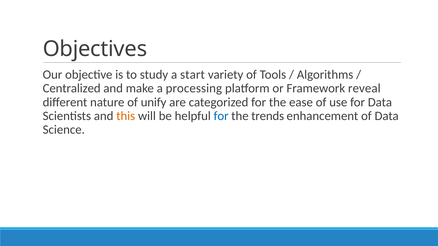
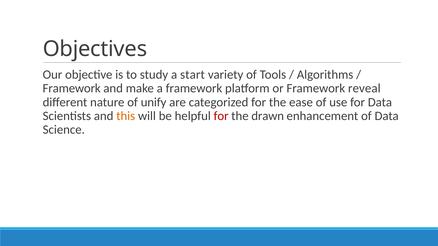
Centralized: Centralized -> Framework (72, 89)
a processing: processing -> framework (194, 89)
for colour: blue -> red (221, 116)
trends: trends -> drawn (268, 116)
